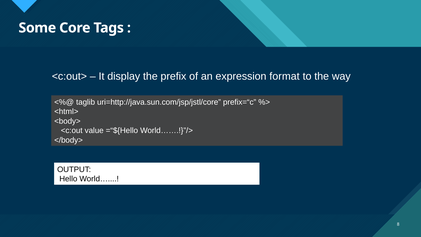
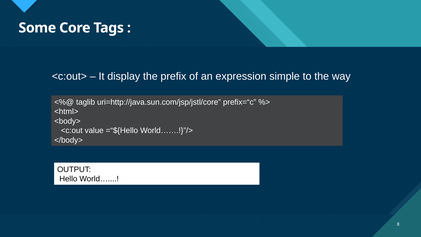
format: format -> simple (285, 76)
